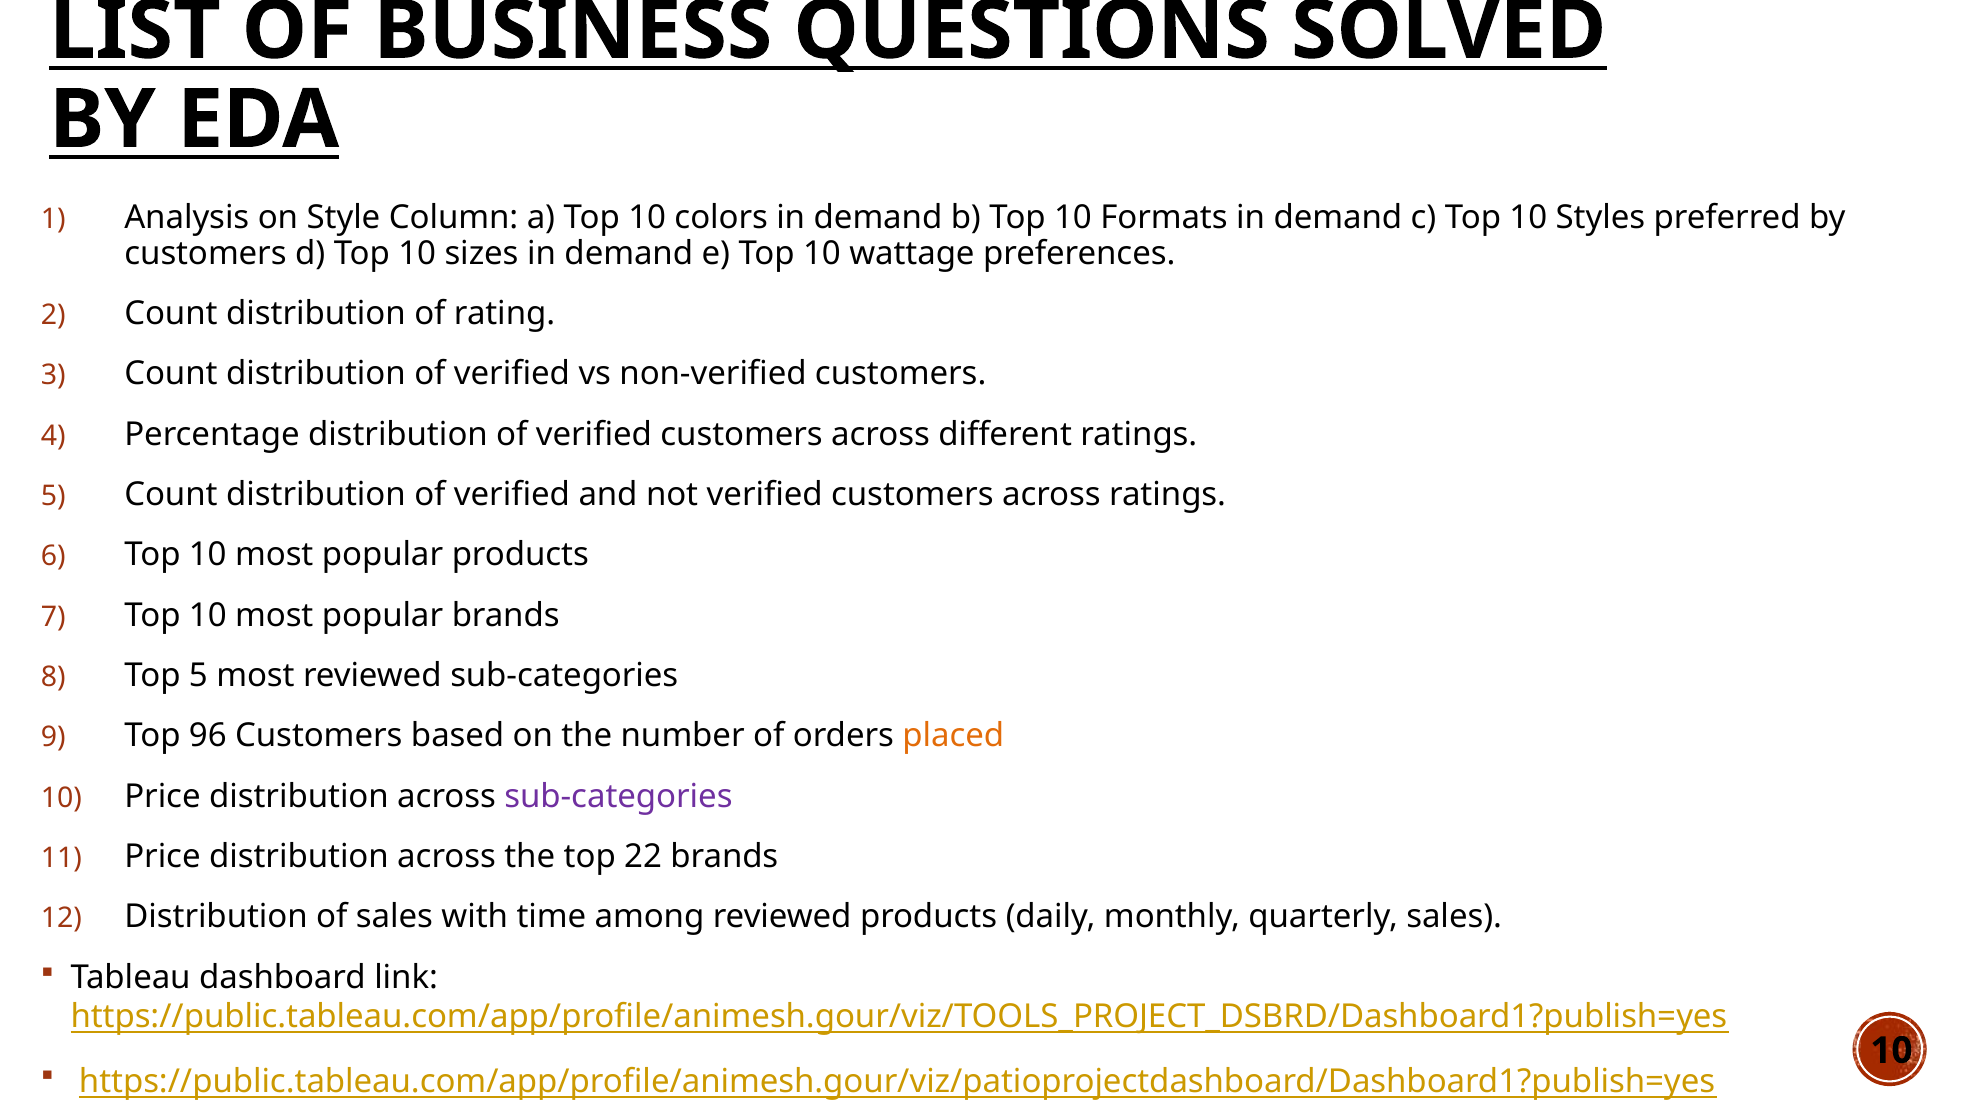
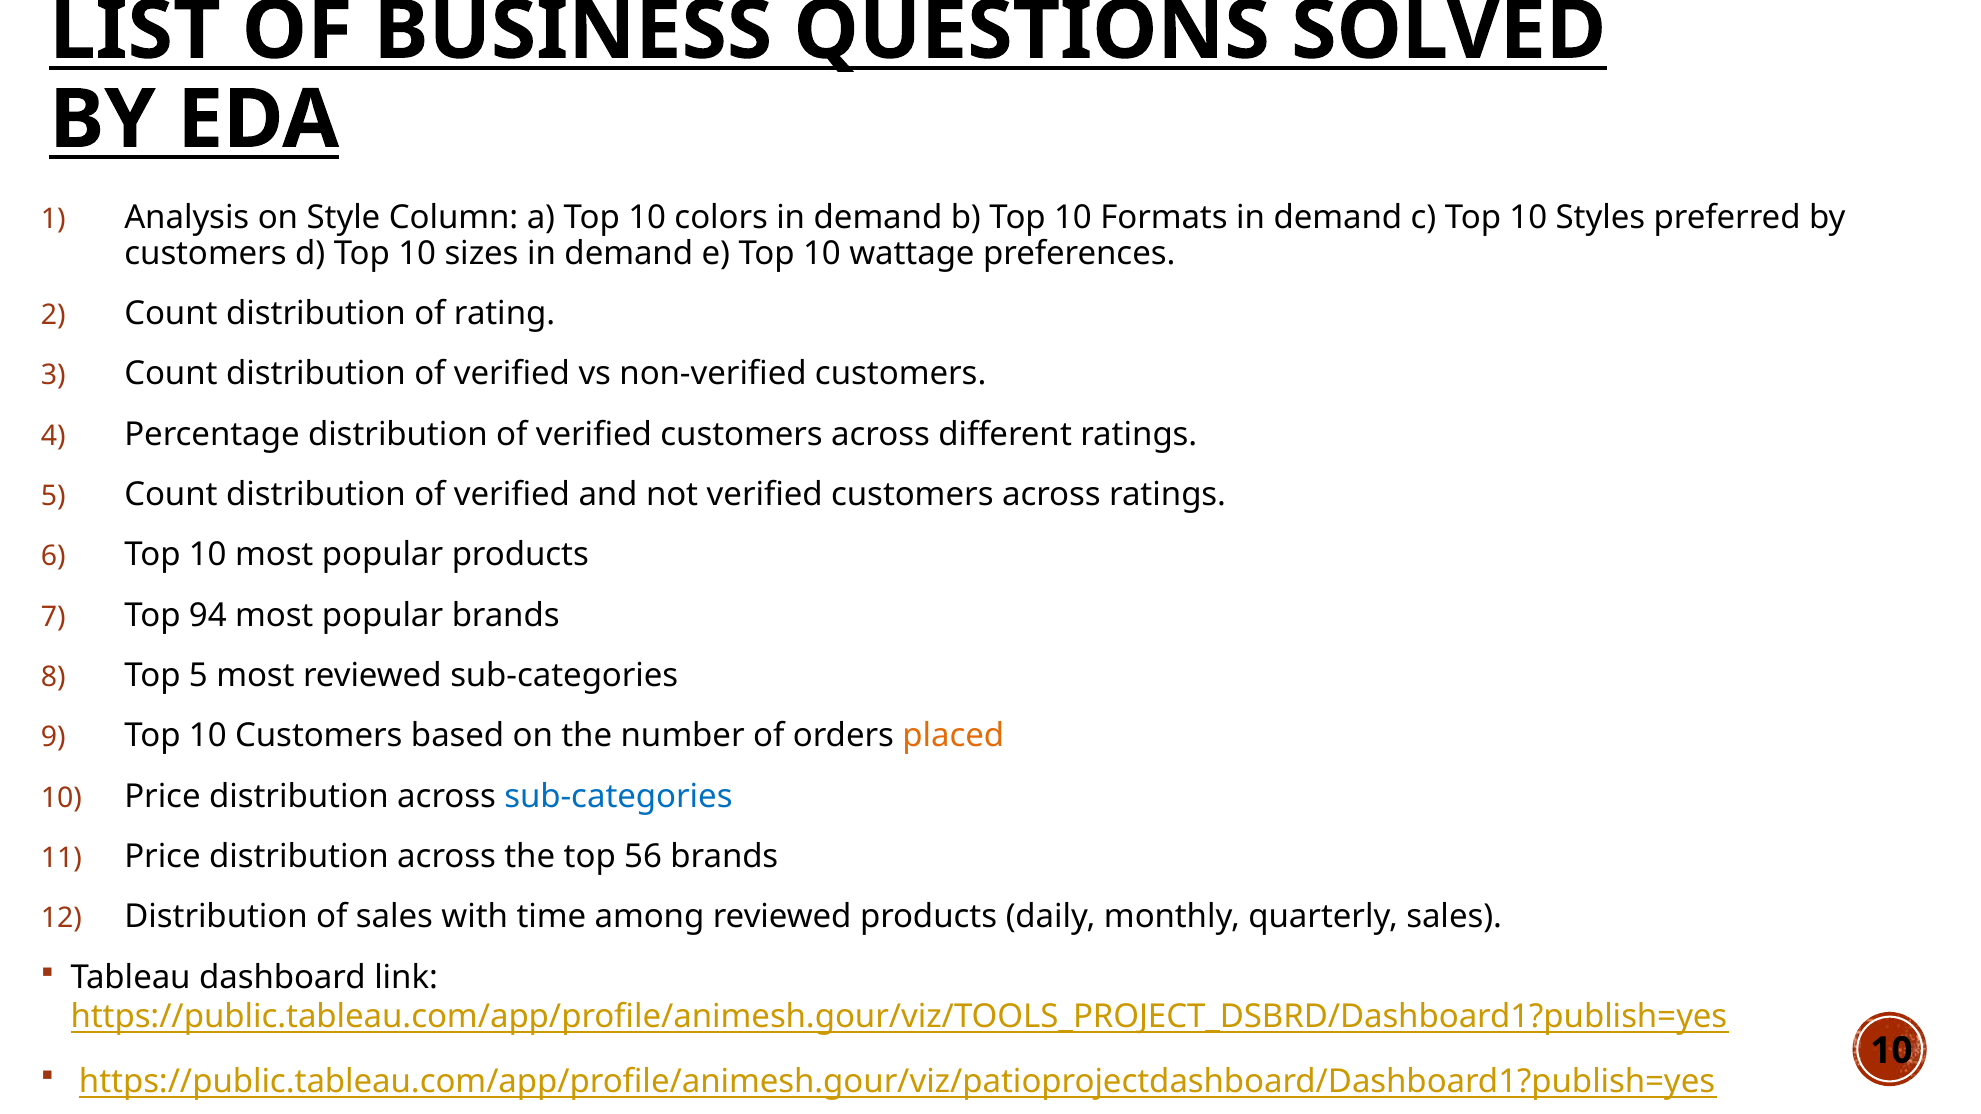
10: 10 -> 94 (208, 615)
96: 96 -> 10 (208, 736)
sub-categories colour: purple -> blue (618, 796)
22: 22 -> 56 (643, 857)
